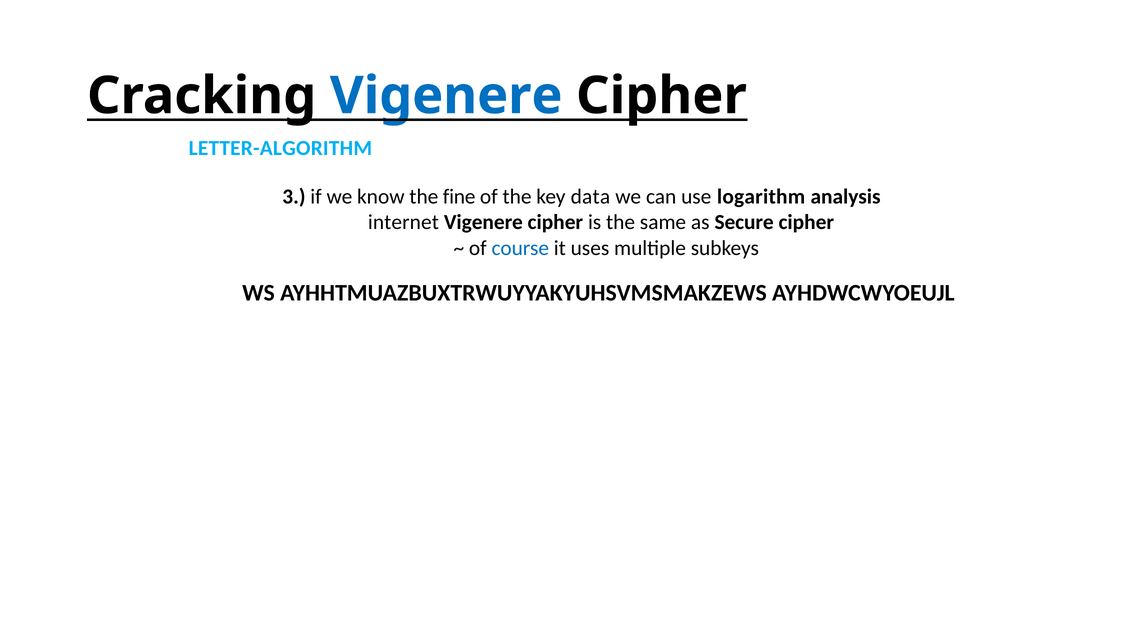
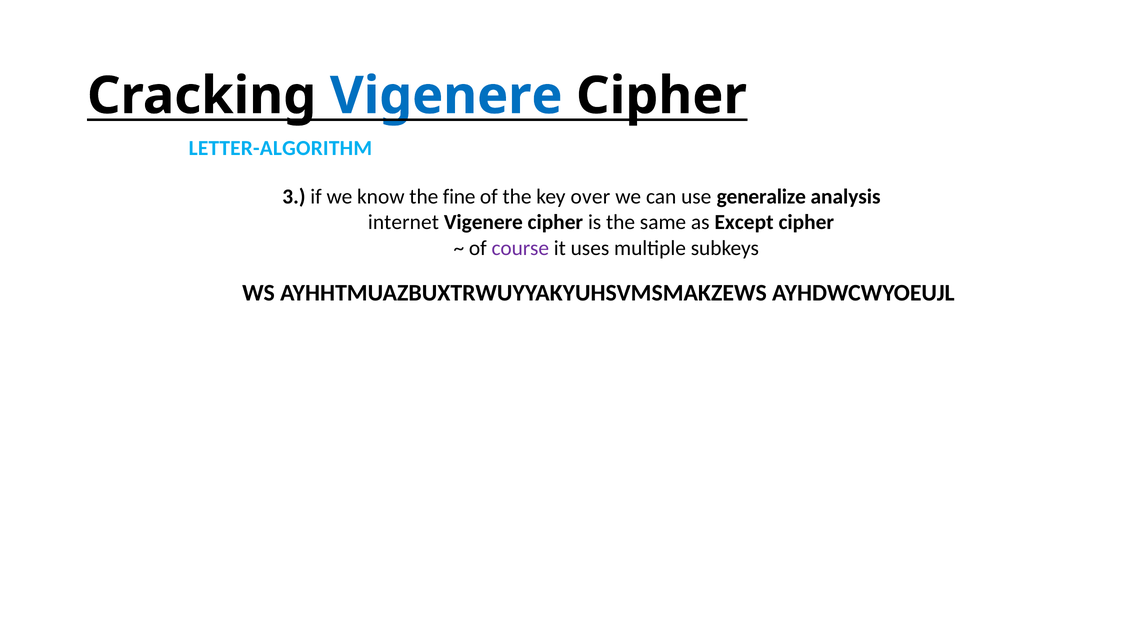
data: data -> over (590, 197)
logarithm: logarithm -> generalize (761, 197)
Secure: Secure -> Except (744, 222)
course colour: blue -> purple (520, 248)
